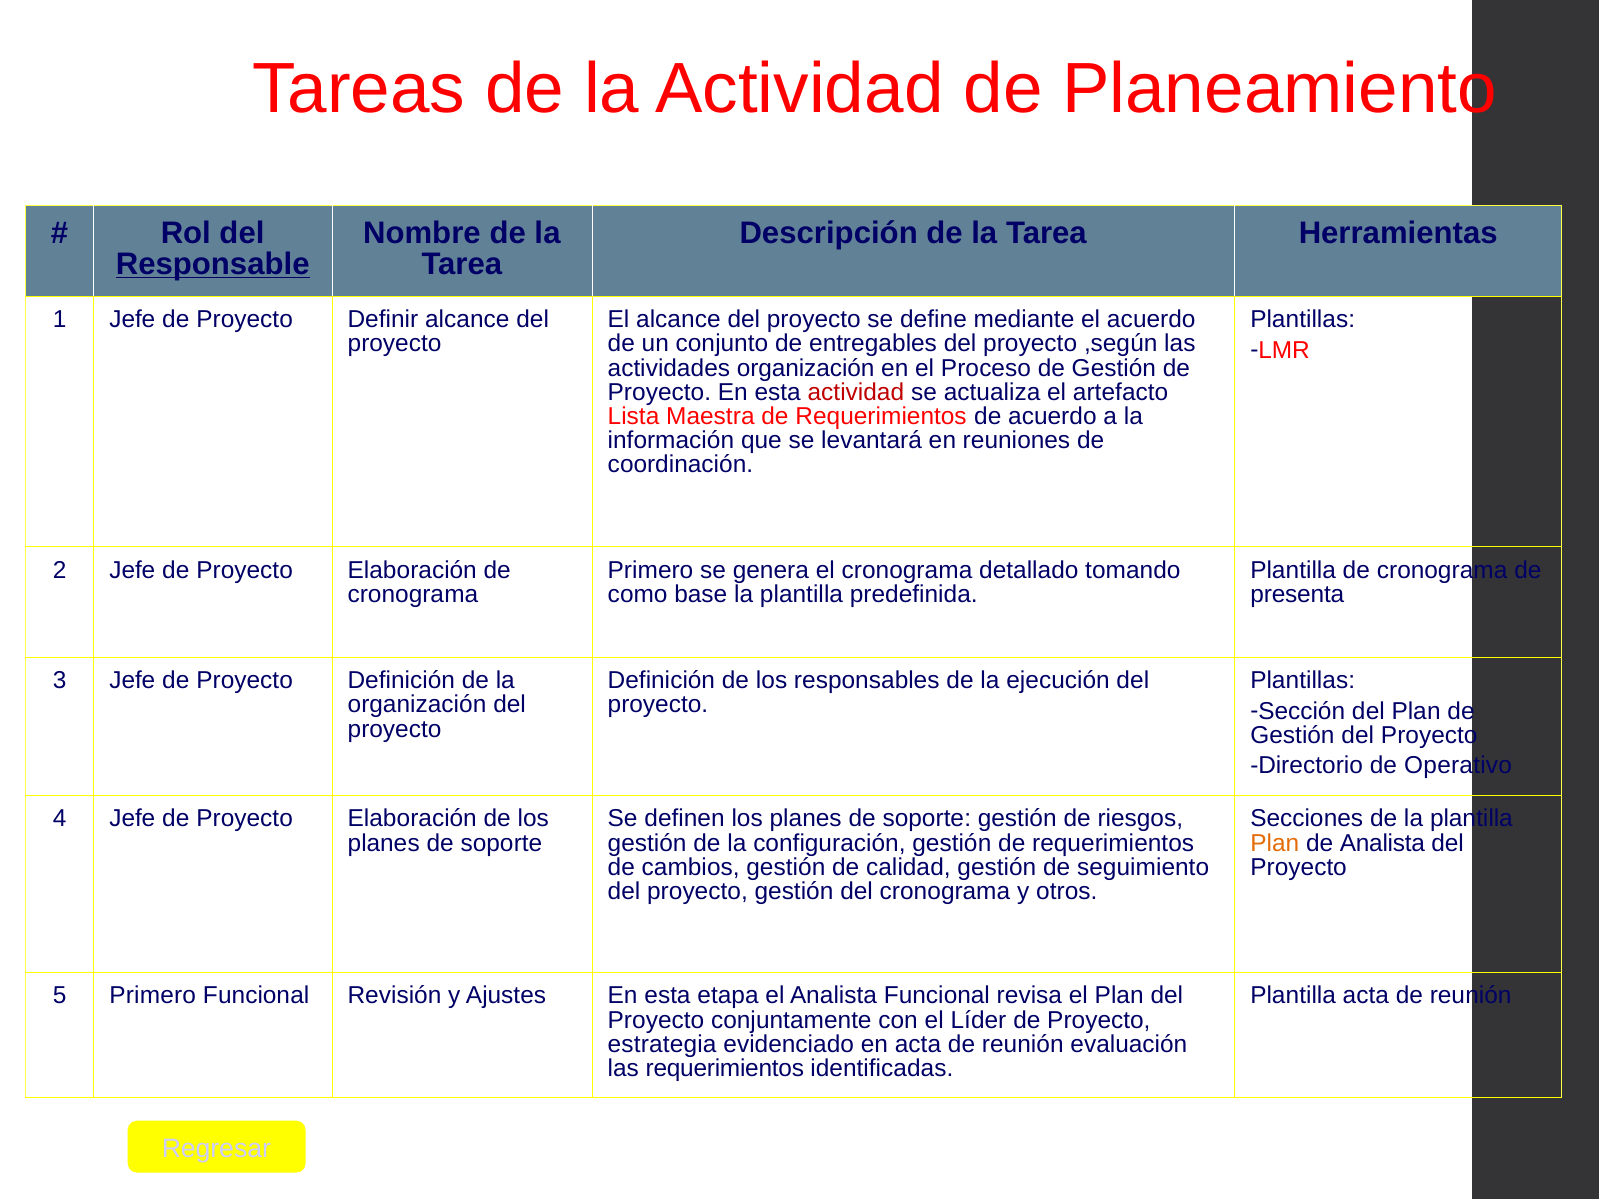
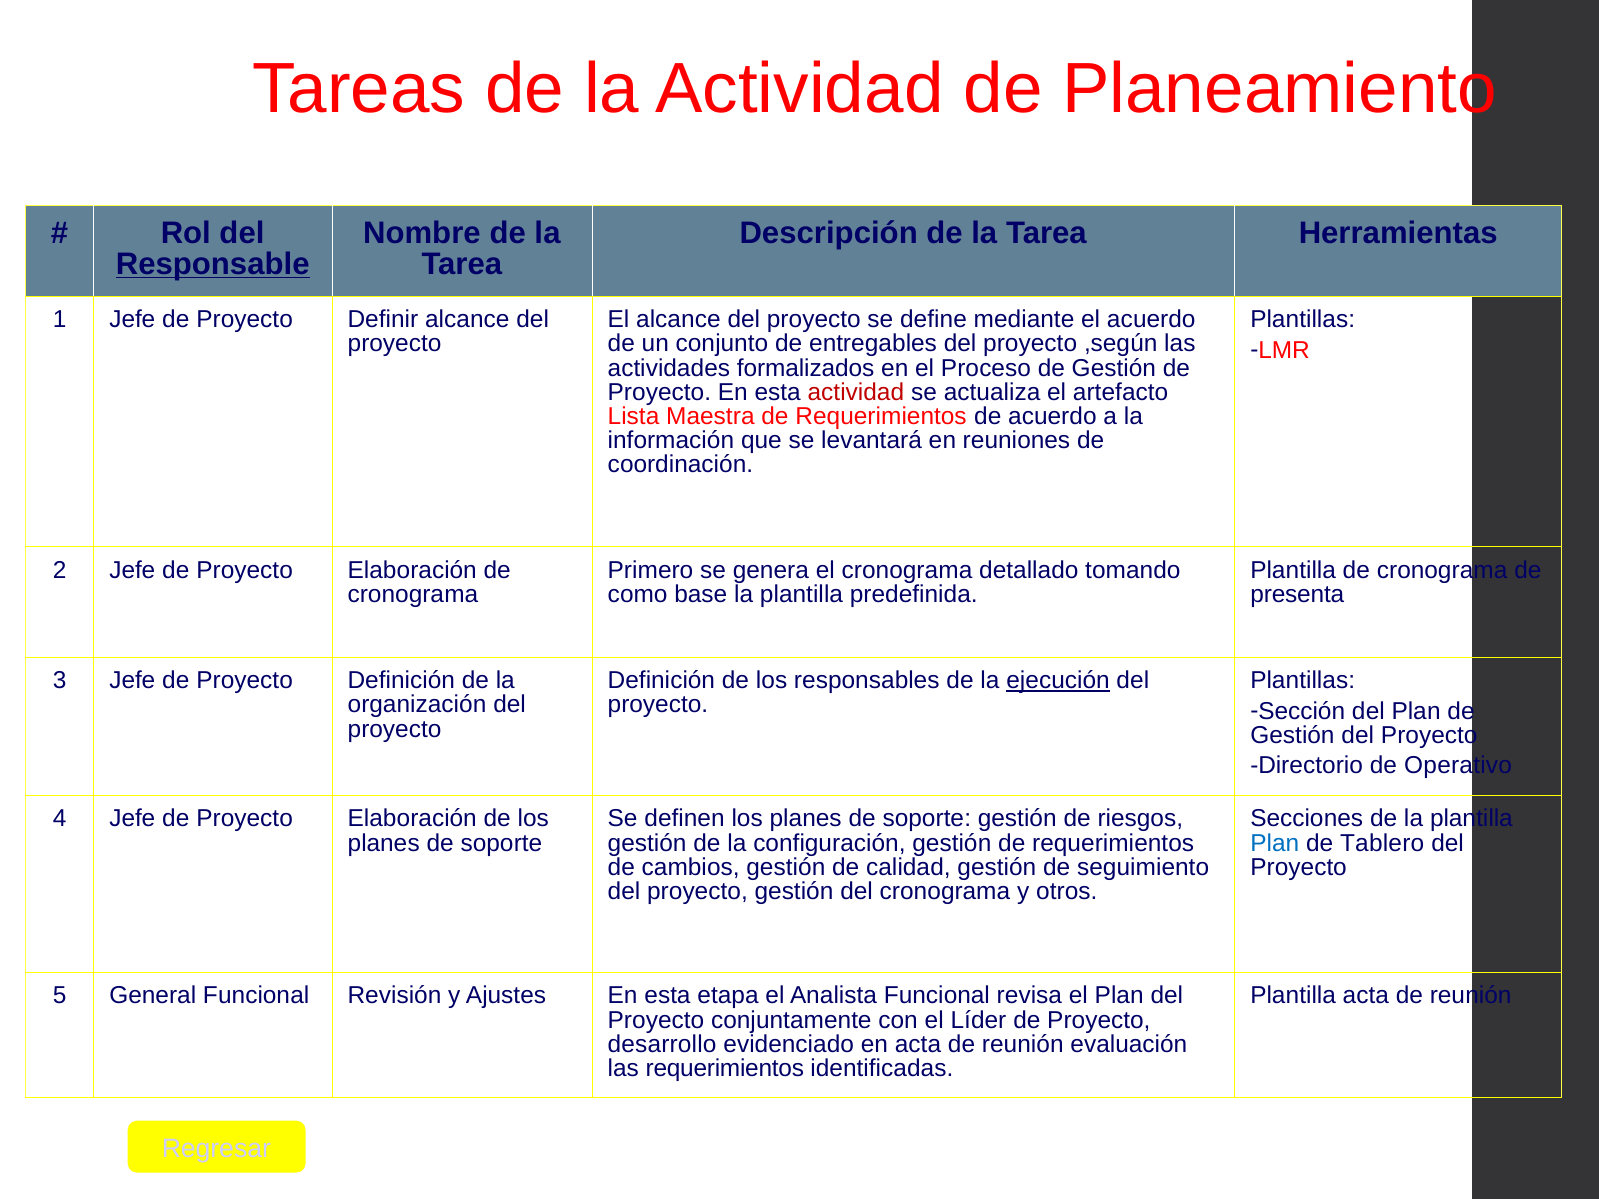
actividades organización: organización -> formalizados (806, 368)
ejecución underline: none -> present (1058, 681)
Plan colour: orange -> blue (1275, 843)
de Analista: Analista -> Tablero (1382, 843)
5 Primero: Primero -> General (153, 996)
estrategia: estrategia -> desarrollo (662, 1044)
